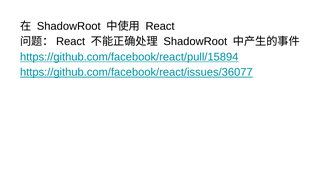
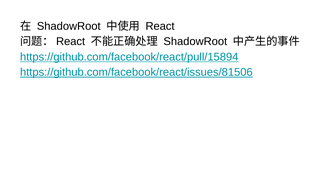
https://github.com/facebook/react/issues/36077: https://github.com/facebook/react/issues/36077 -> https://github.com/facebook/react/issues/81506 (136, 72)
